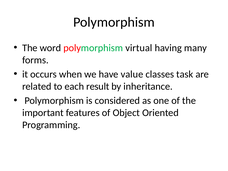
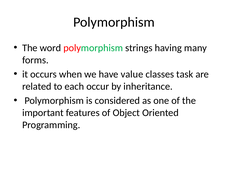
virtual: virtual -> strings (139, 48)
result: result -> occur (98, 86)
